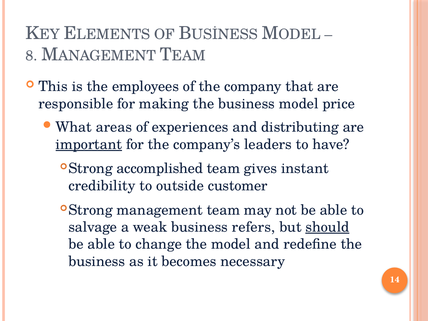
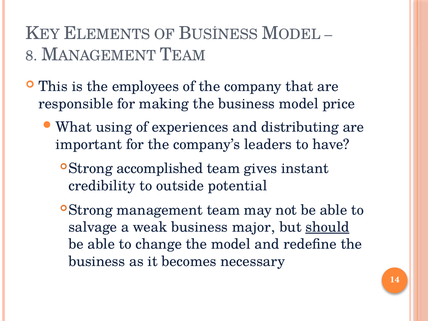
areas: areas -> using (114, 127)
important underline: present -> none (89, 144)
customer: customer -> potential (238, 186)
refers: refers -> major (254, 227)
